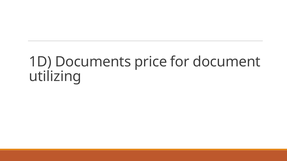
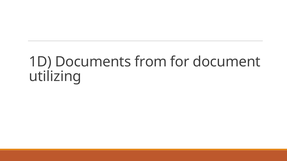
price: price -> from (151, 62)
